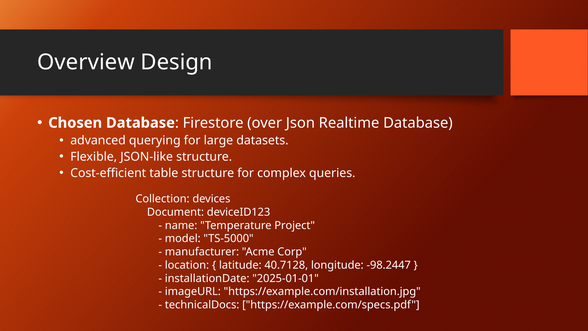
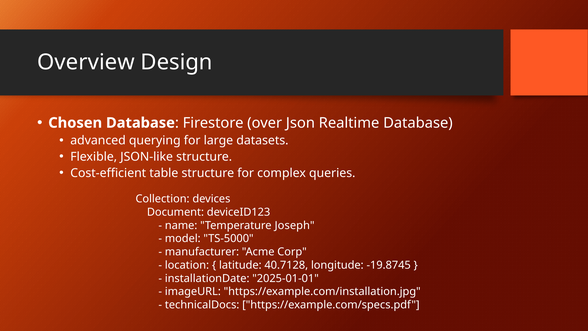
Project: Project -> Joseph (295, 225)
-98.2447: -98.2447 -> -19.8745 (389, 265)
